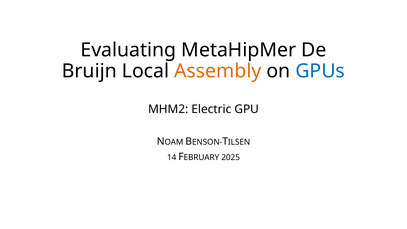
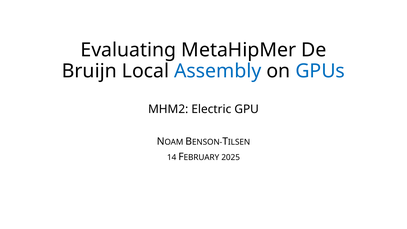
Assembly colour: orange -> blue (218, 71)
